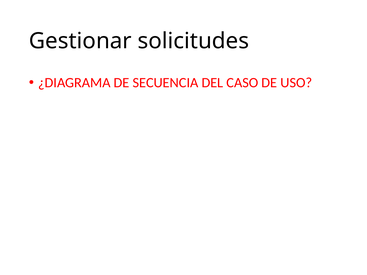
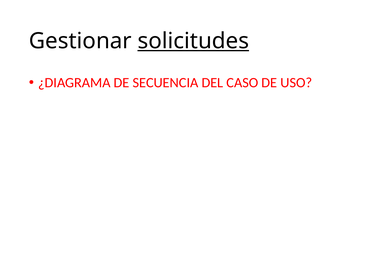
solicitudes underline: none -> present (193, 41)
